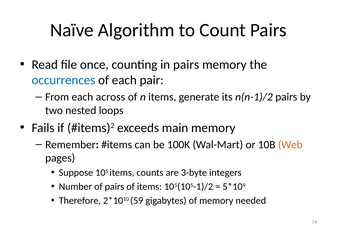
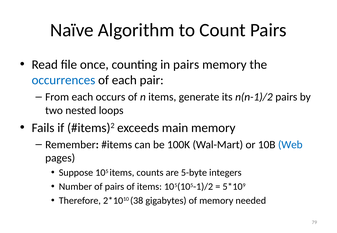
across: across -> occurs (111, 97)
Web colour: orange -> blue (290, 145)
3-byte: 3-byte -> 5-byte (194, 173)
59: 59 -> 38 (137, 201)
